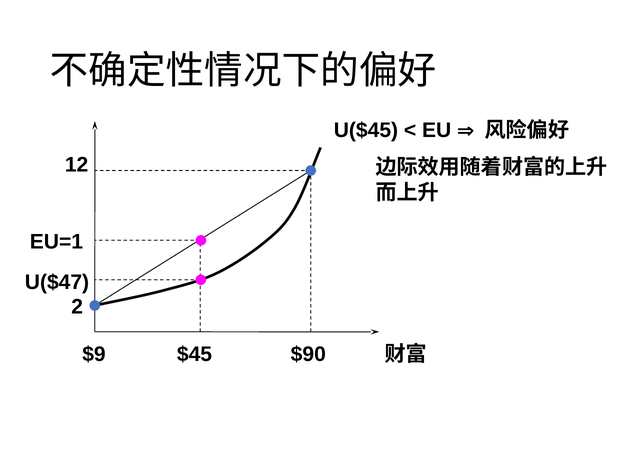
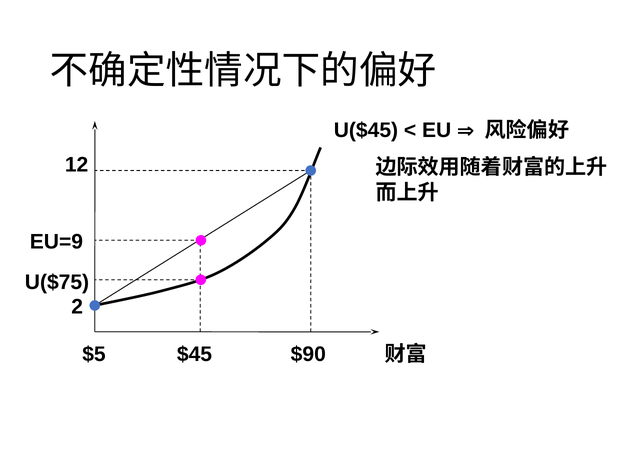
EU=1: EU=1 -> EU=9 (56, 242)
U($47: U($47 -> U($75 (57, 283)
$9: $9 -> $5 (94, 354)
